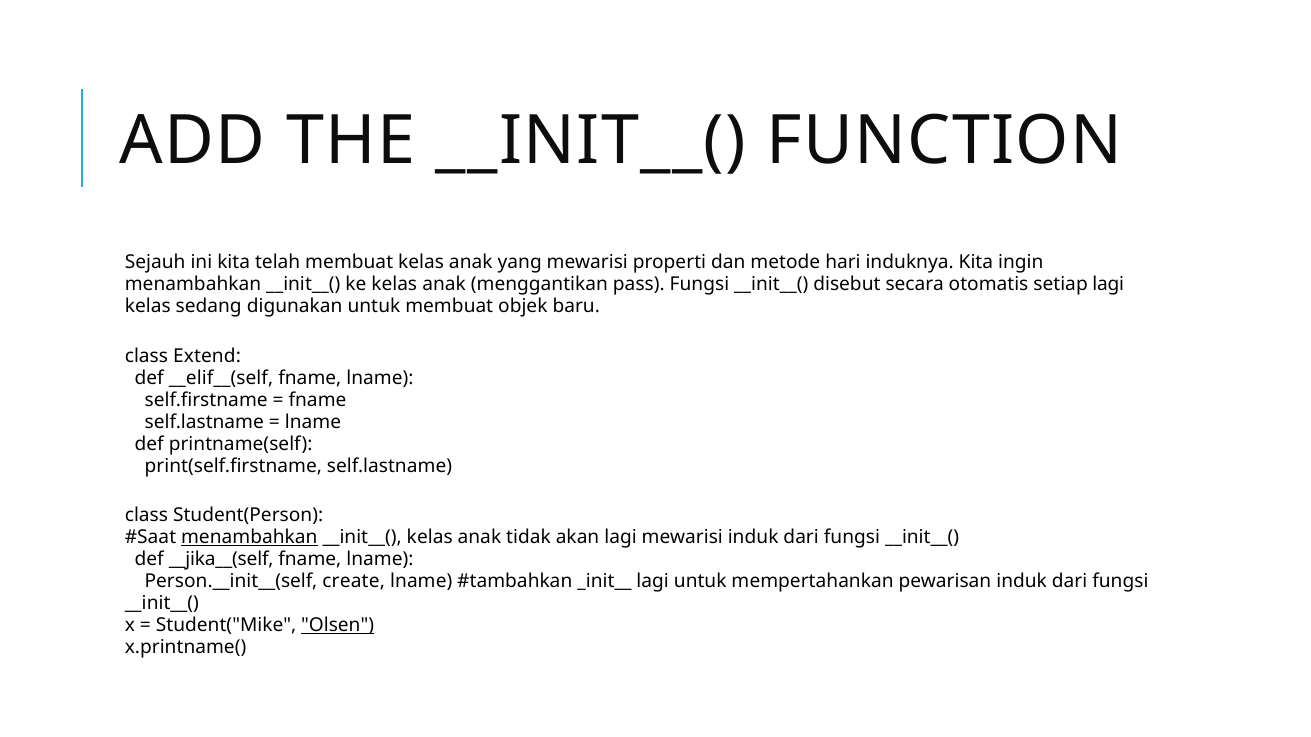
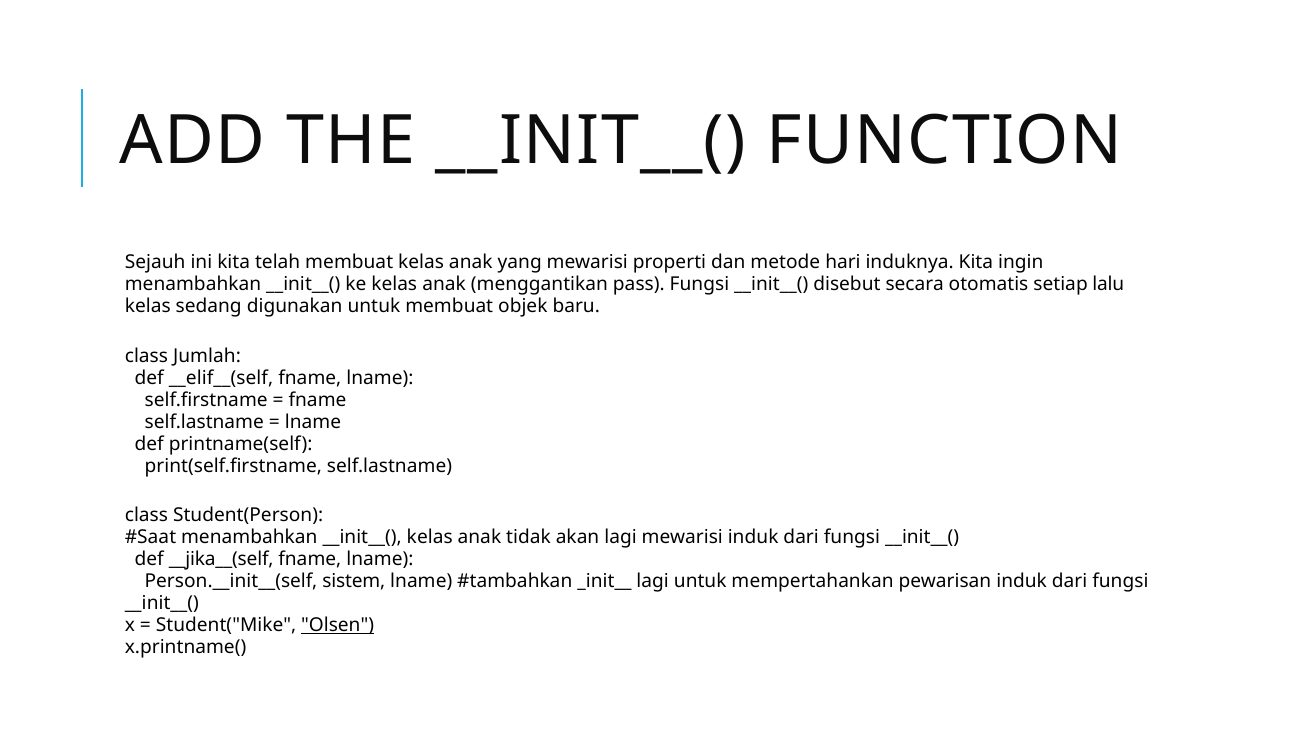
setiap lagi: lagi -> lalu (1108, 285)
Extend: Extend -> Jumlah (207, 356)
menambahkan underline: present -> none (249, 538)
create: create -> sistem (354, 582)
